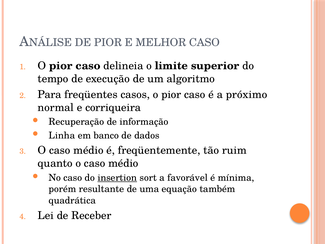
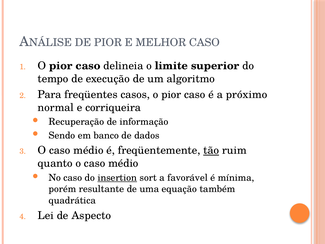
Linha: Linha -> Sendo (62, 135)
tão underline: none -> present (211, 150)
Receber: Receber -> Aspecto (91, 215)
